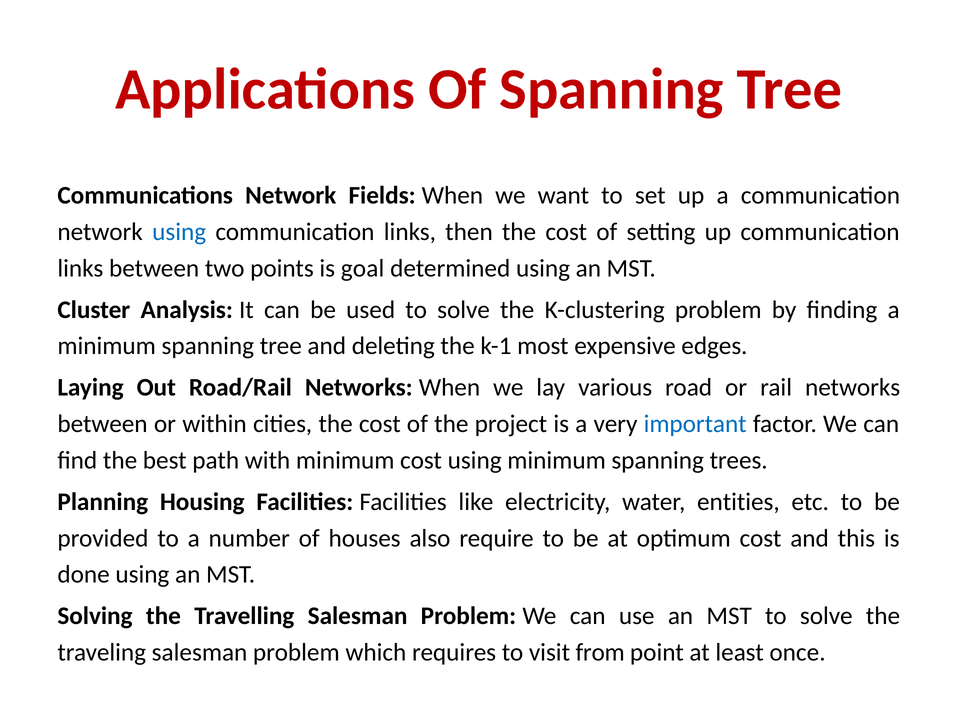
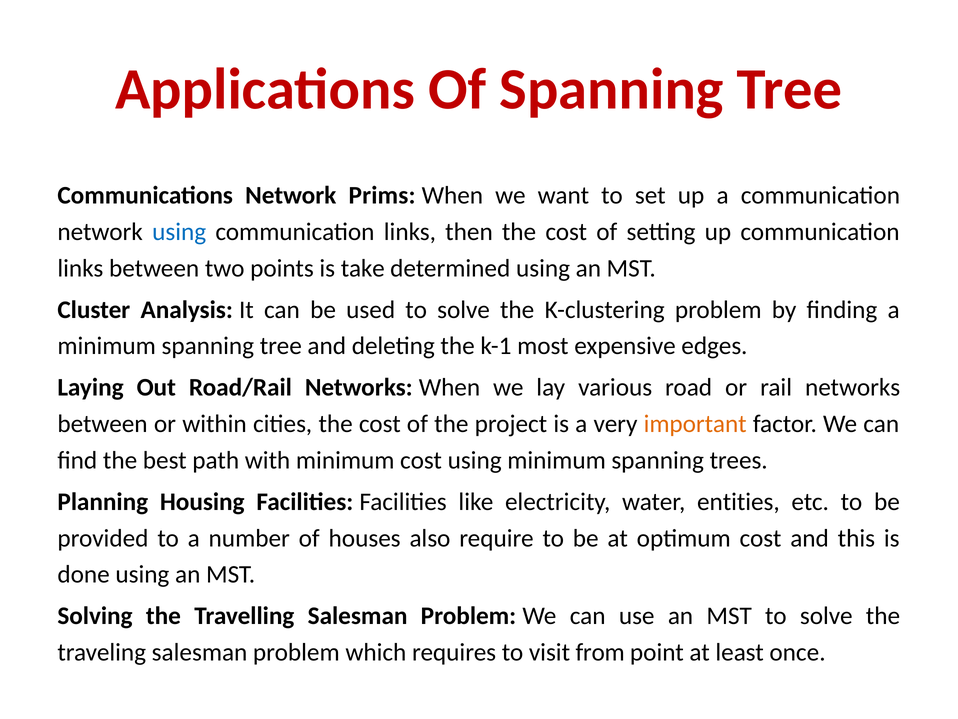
Fields: Fields -> Prims (382, 195)
goal: goal -> take (363, 268)
important colour: blue -> orange (695, 424)
